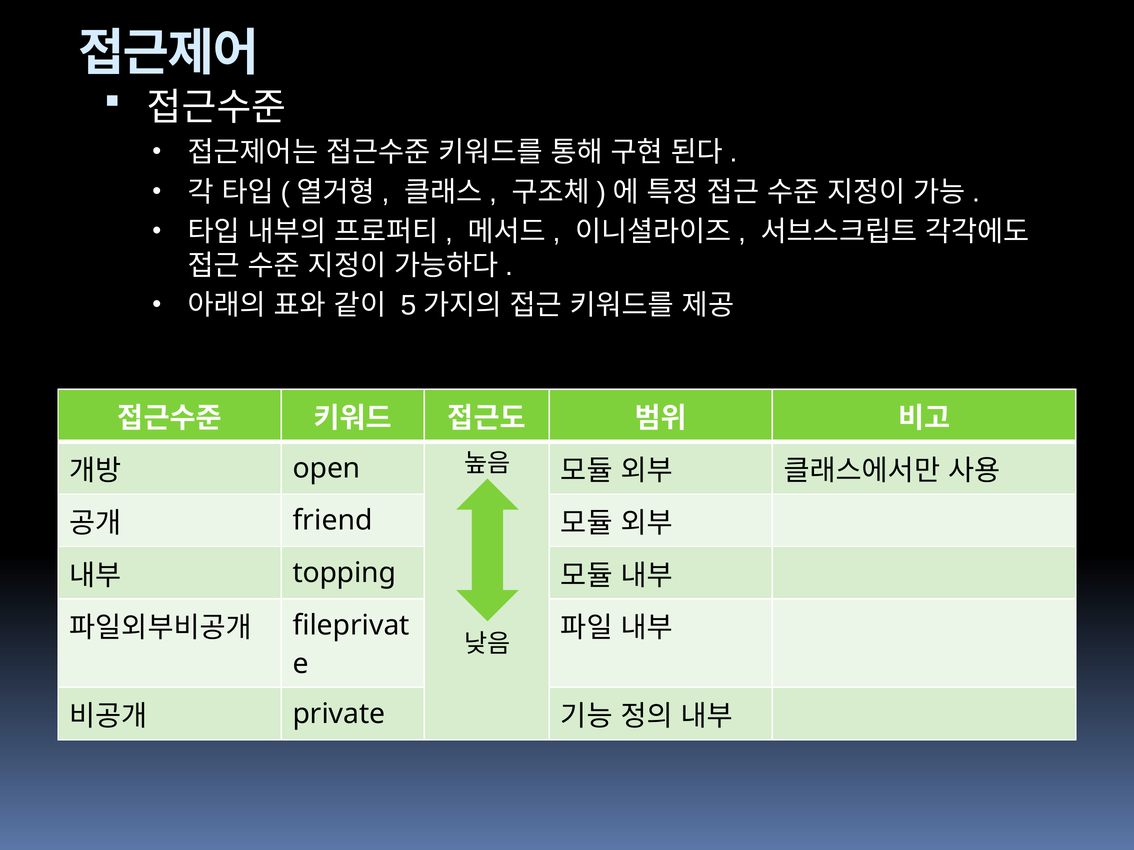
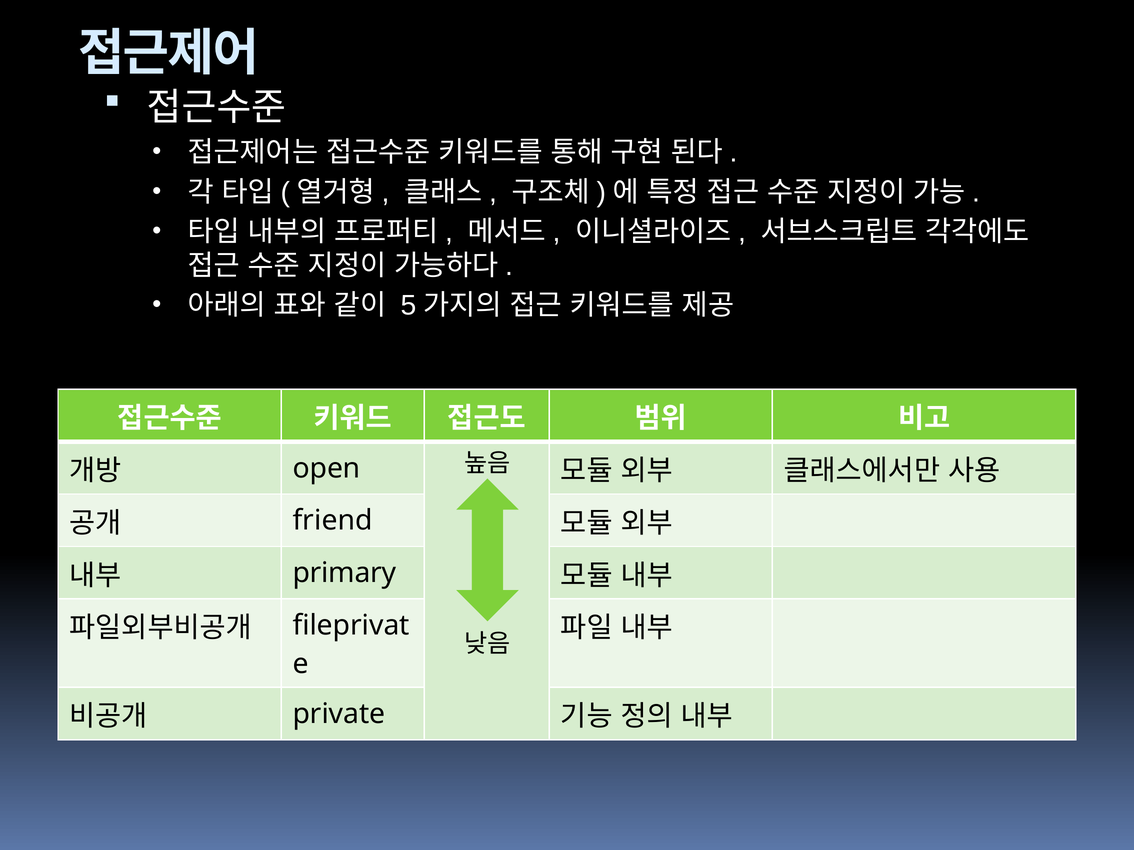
topping: topping -> primary (344, 573)
